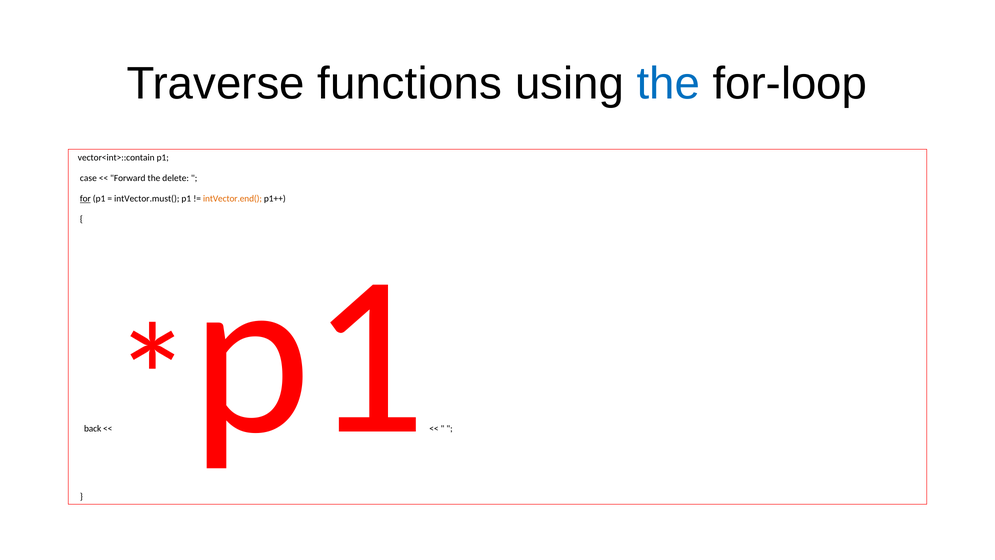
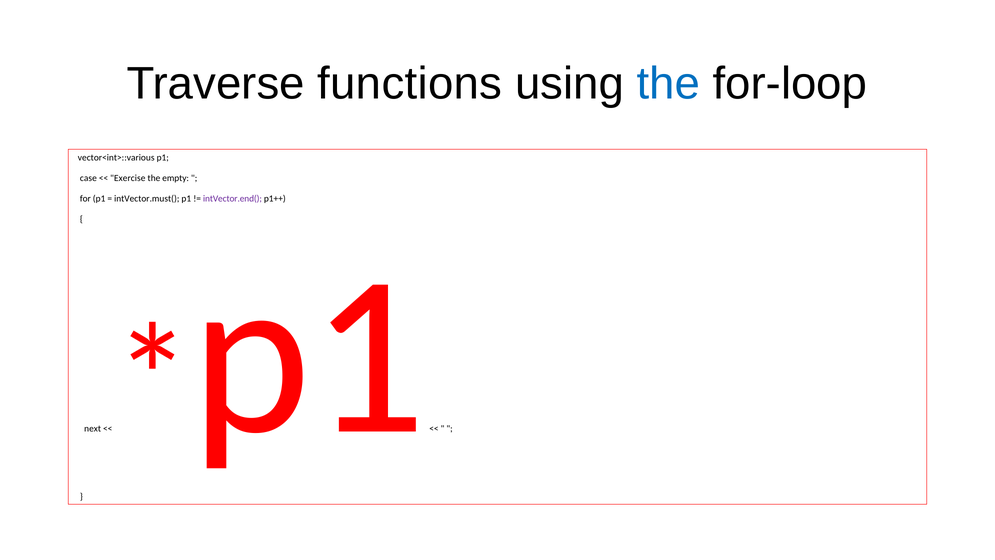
vector<int>::contain: vector<int>::contain -> vector<int>::various (116, 158)
Forward: Forward -> Exercise (128, 178)
delete: delete -> empty (176, 178)
for underline: present -> none (85, 199)
intVector.end( colour: orange -> purple (232, 199)
back: back -> next (93, 429)
